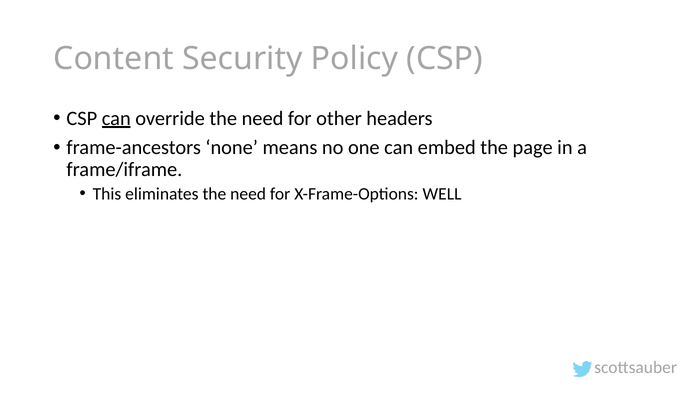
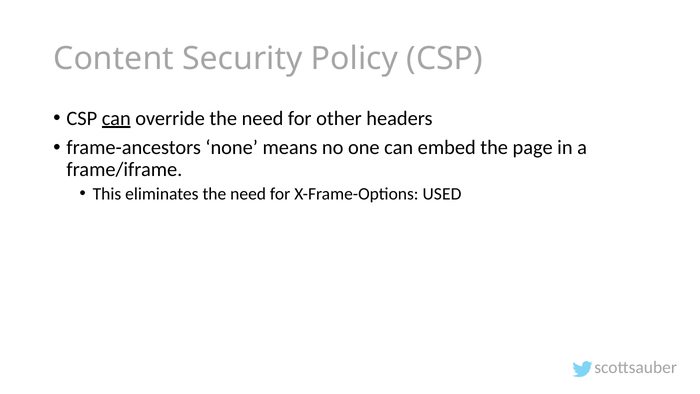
WELL: WELL -> USED (442, 194)
